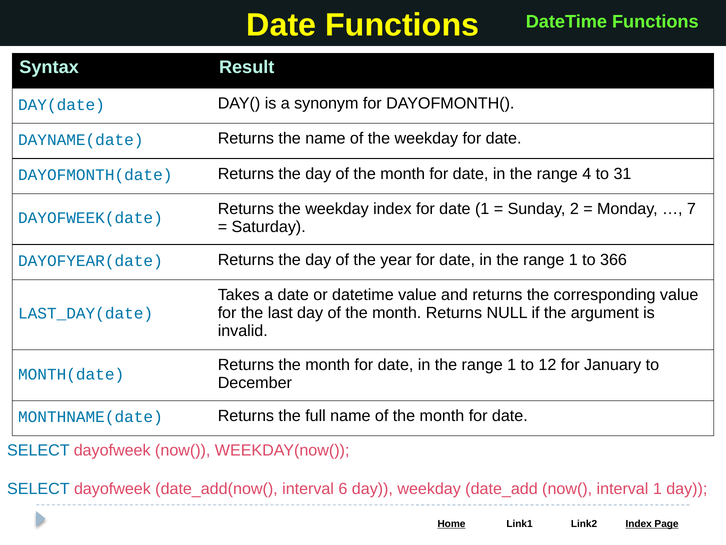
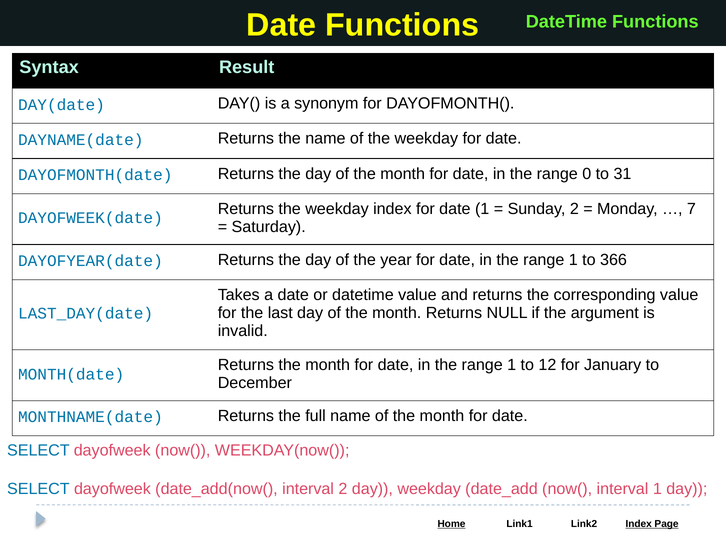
4: 4 -> 0 (587, 174)
interval 6: 6 -> 2 (343, 489)
